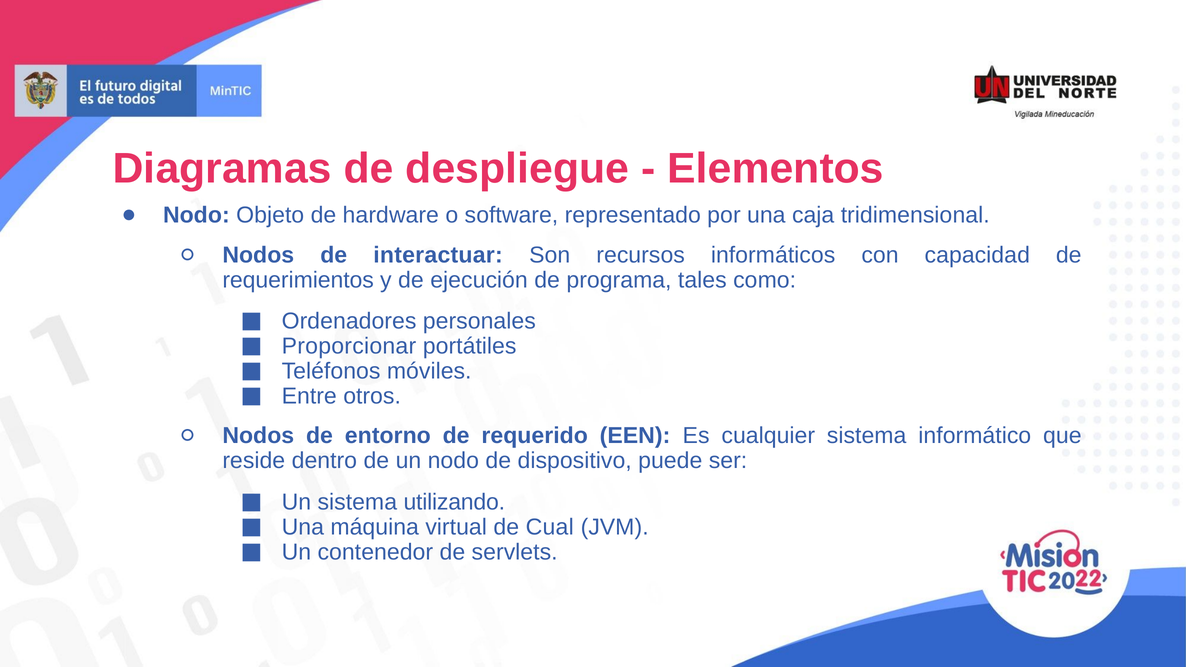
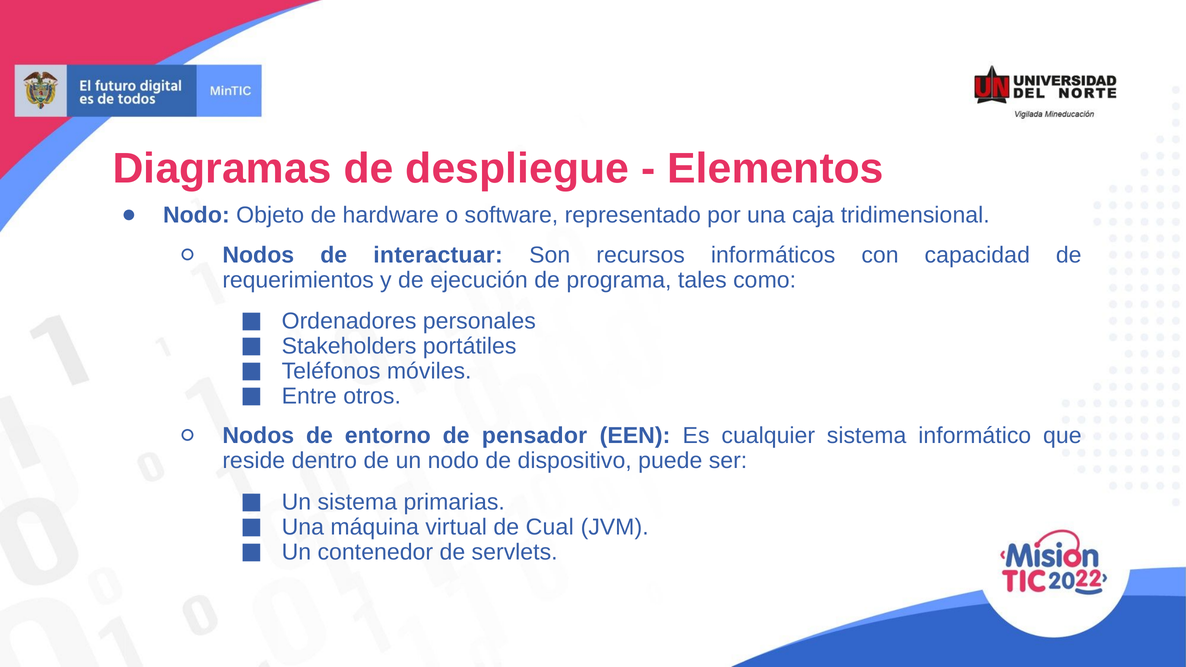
Proporcionar: Proporcionar -> Stakeholders (349, 346)
requerido: requerido -> pensador (535, 436)
utilizando: utilizando -> primarias (454, 502)
